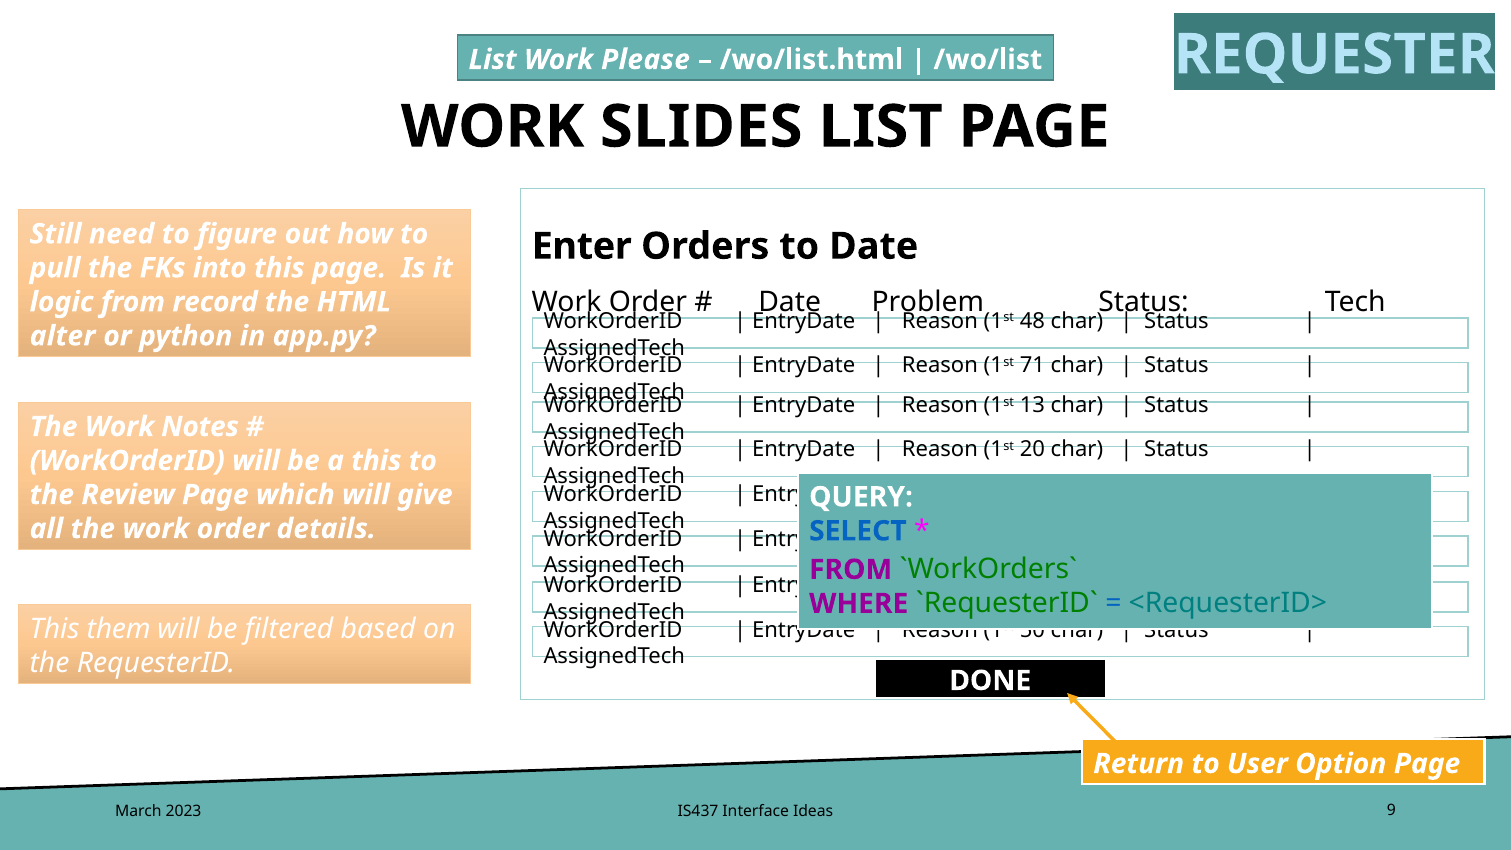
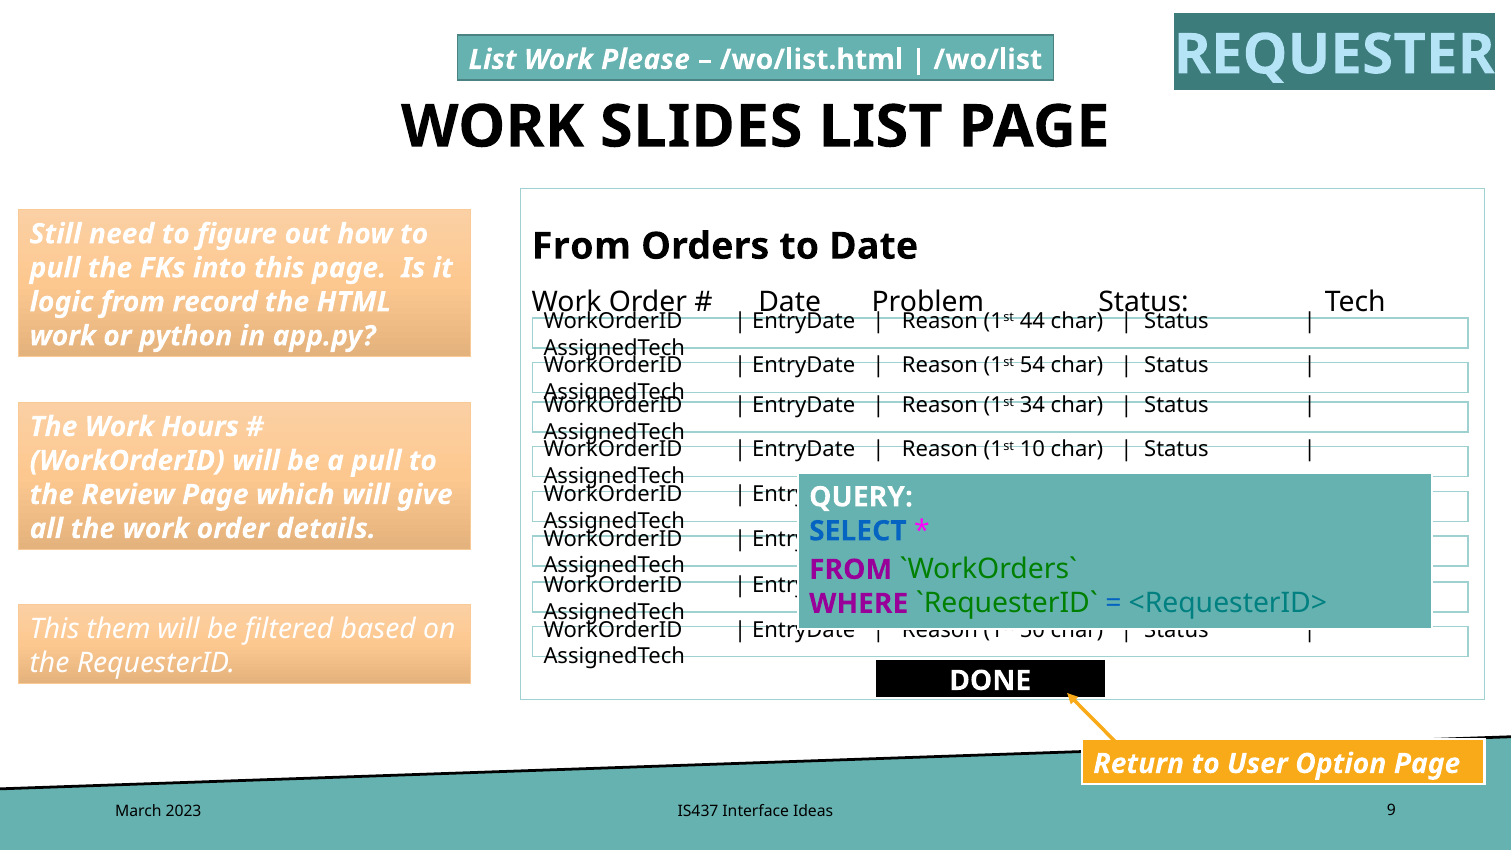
Enter: Enter -> From (581, 246)
48: 48 -> 44 (1032, 321)
alter: alter -> work (63, 336)
71: 71 -> 54 (1032, 366)
13: 13 -> 34 (1032, 405)
Notes: Notes -> Hours (200, 427)
20: 20 -> 10 (1032, 450)
a this: this -> pull (376, 461)
